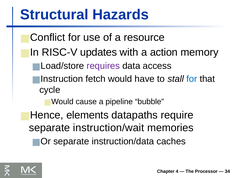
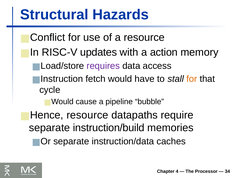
for colour: blue -> orange (192, 79)
Hence elements: elements -> resource (87, 115)
instruction/wait: instruction/wait -> instruction/build (109, 128)
